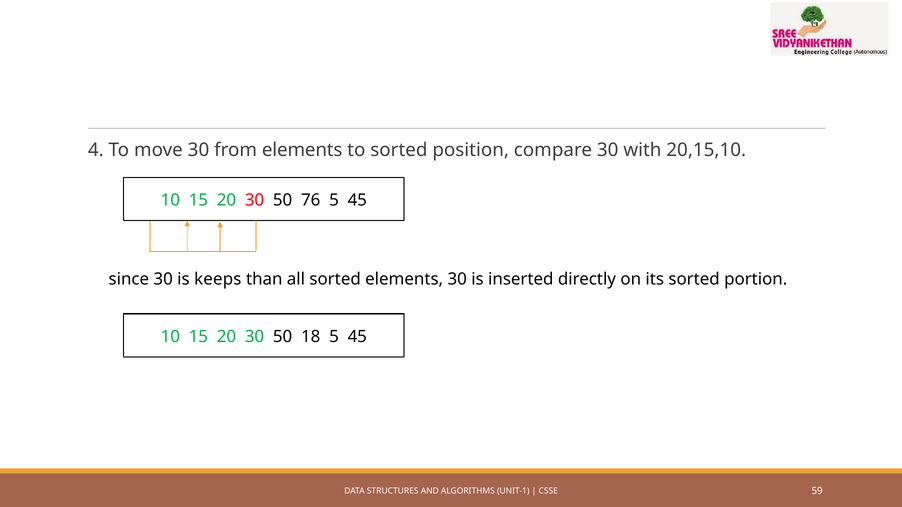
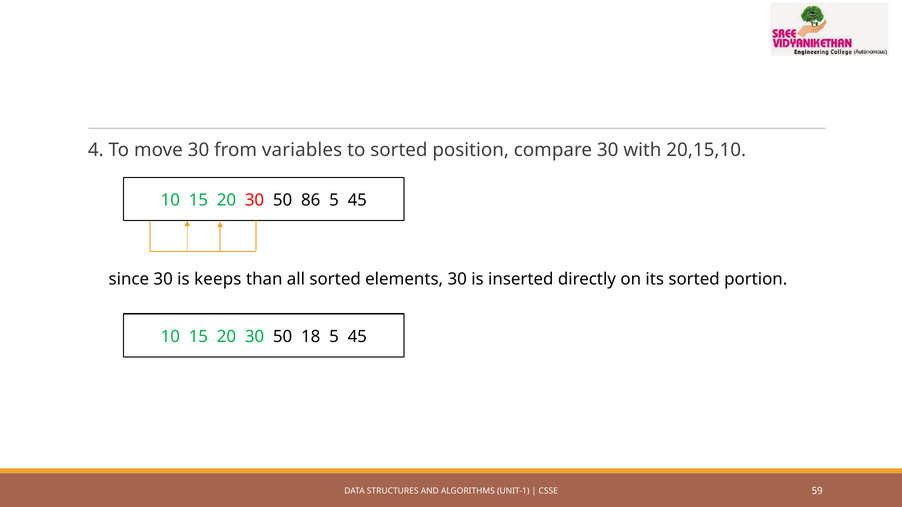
from elements: elements -> variables (302, 150)
76: 76 -> 86 (311, 200)
